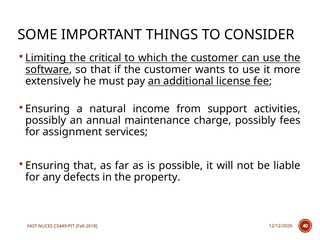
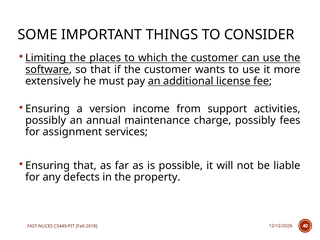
critical: critical -> places (105, 58)
natural: natural -> version (108, 109)
